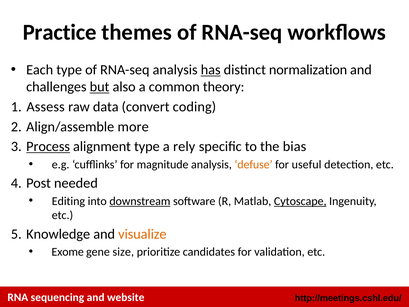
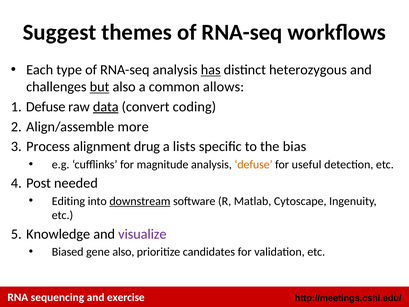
Practice: Practice -> Suggest (60, 32)
normalization: normalization -> heterozygous (308, 70)
theory: theory -> allows (224, 87)
Assess: Assess -> Defuse (46, 107)
data underline: none -> present (106, 107)
Process underline: present -> none (48, 146)
alignment type: type -> drug (147, 146)
rely: rely -> lists (184, 146)
Cytoscape underline: present -> none (300, 201)
visualize colour: orange -> purple (142, 234)
Exome: Exome -> Biased (68, 252)
gene size: size -> also (123, 252)
website: website -> exercise (126, 297)
